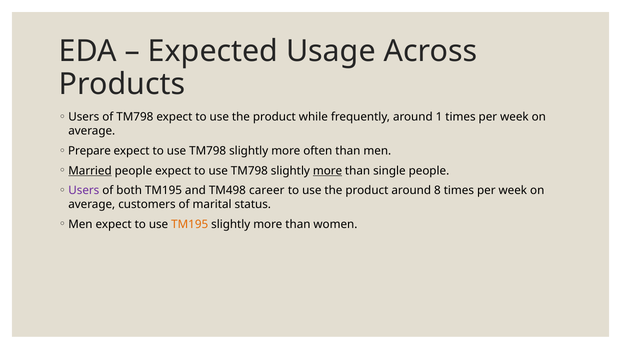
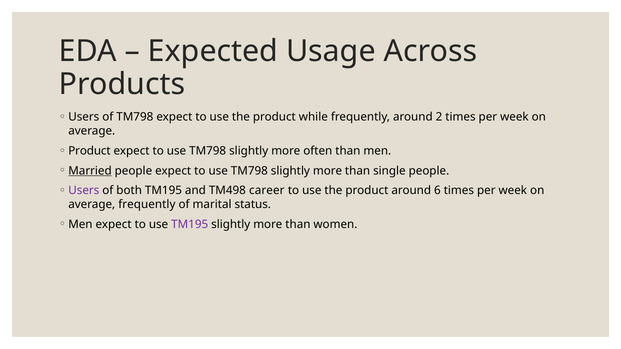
1: 1 -> 2 (439, 117)
Prepare: Prepare -> Product (89, 151)
more underline: present -> none (328, 171)
8: 8 -> 6 (437, 191)
average customers: customers -> frequently (147, 205)
TM195 colour: orange -> purple (190, 224)
